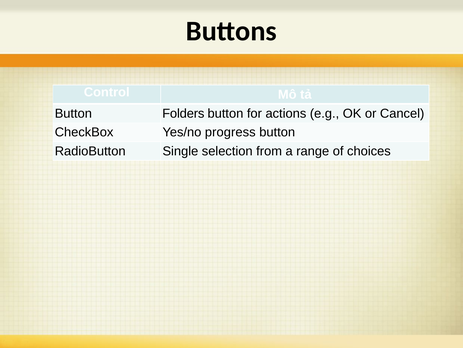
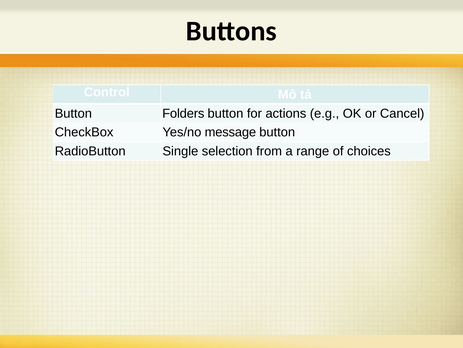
progress: progress -> message (230, 132)
